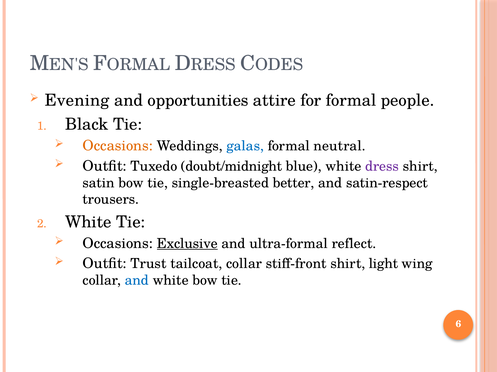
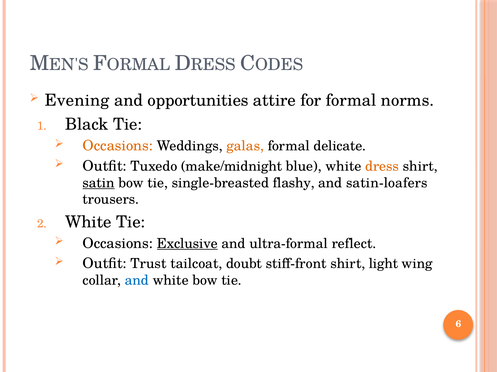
people: people -> norms (407, 101)
galas colour: blue -> orange (245, 146)
neutral: neutral -> delicate (340, 146)
doubt/midnight: doubt/midnight -> make/midnight (232, 166)
dress colour: purple -> orange (382, 166)
satin underline: none -> present (99, 183)
better: better -> flashy (294, 183)
satin-respect: satin-respect -> satin-loafers (387, 183)
tailcoat collar: collar -> doubt (244, 264)
